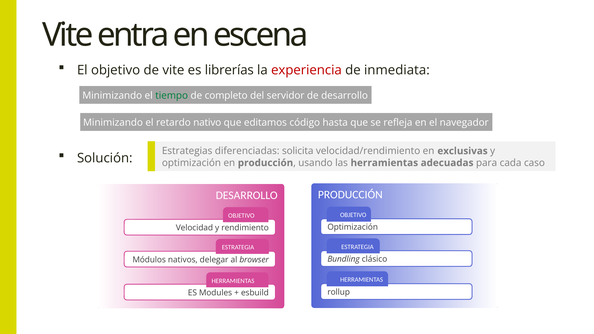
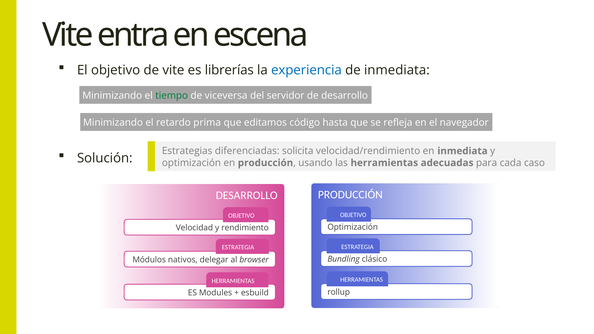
experiencia colour: red -> blue (306, 70)
completo: completo -> viceversa (226, 96)
nativo: nativo -> prima (207, 123)
en exclusivas: exclusivas -> inmediata (463, 151)
